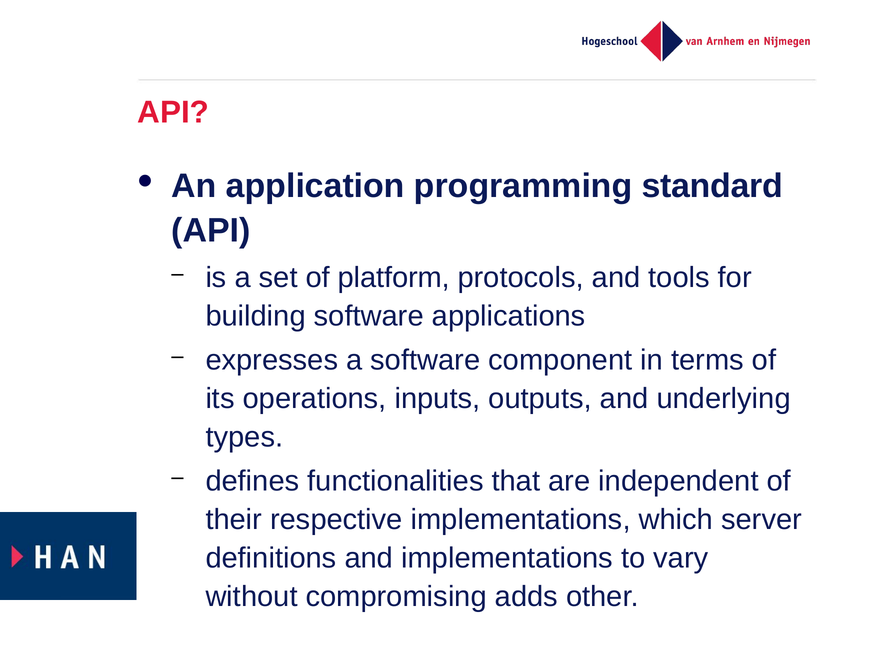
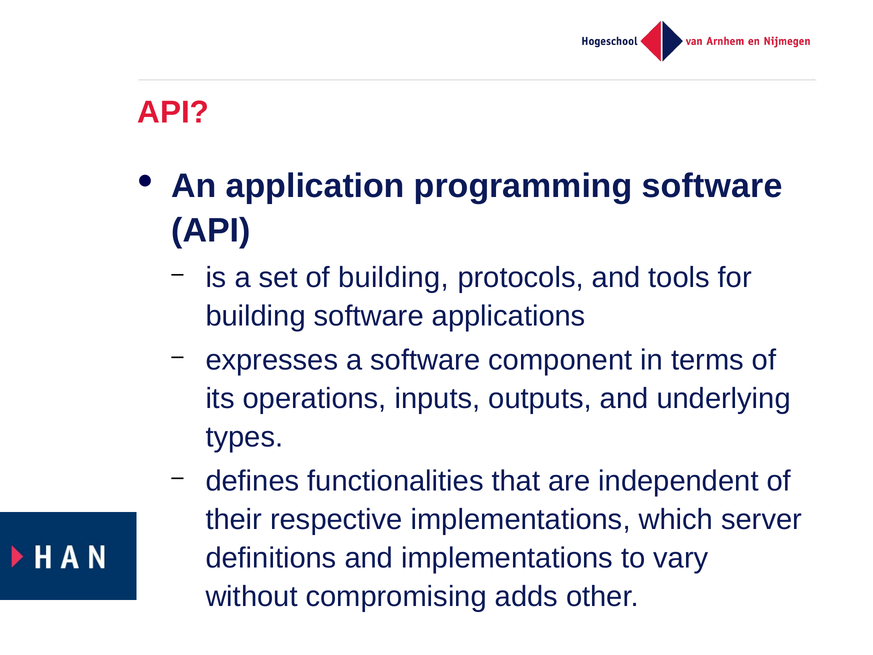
programming standard: standard -> software (712, 186)
of platform: platform -> building (394, 277)
